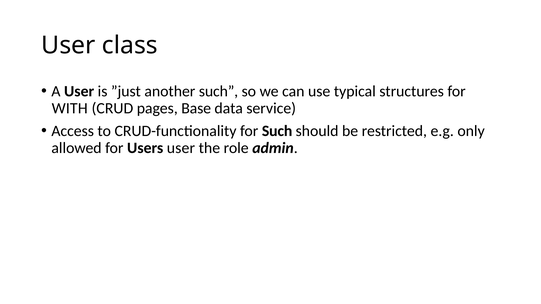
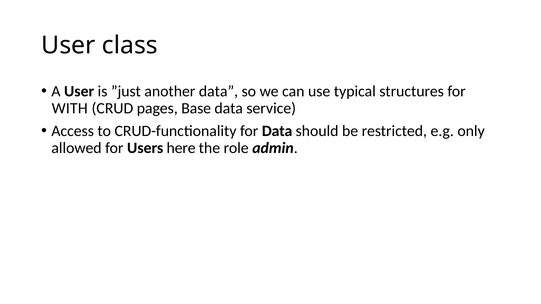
another such: such -> data (218, 91)
for Such: Such -> Data (277, 131)
Users user: user -> here (181, 148)
